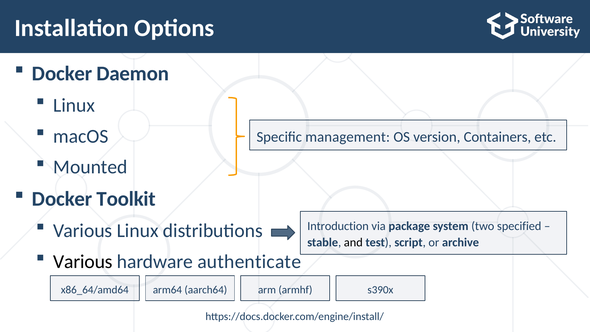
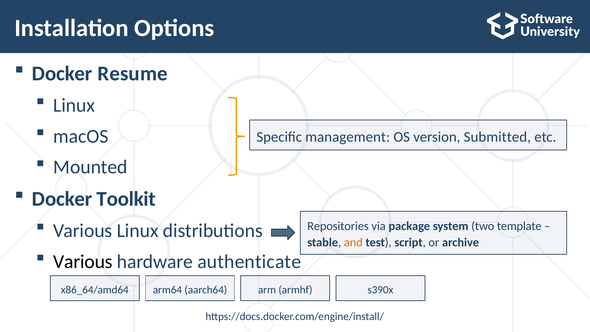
Daemon: Daemon -> Resume (133, 74)
Containers: Containers -> Submitted (497, 137)
Introduction: Introduction -> Repositories (338, 226)
specified: specified -> template (519, 226)
and colour: black -> orange (353, 242)
